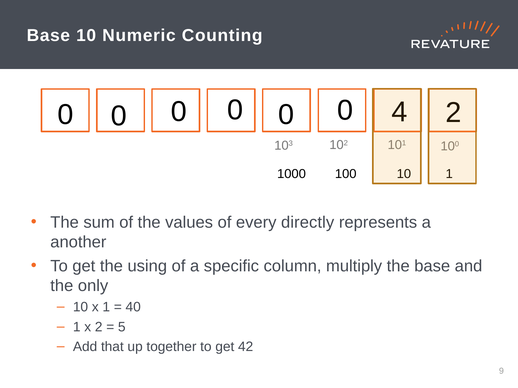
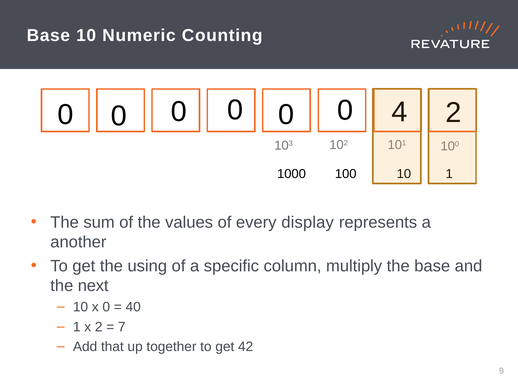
directly: directly -> display (308, 223)
only: only -> next (93, 286)
x 1: 1 -> 0 (106, 308)
5: 5 -> 7 (122, 327)
